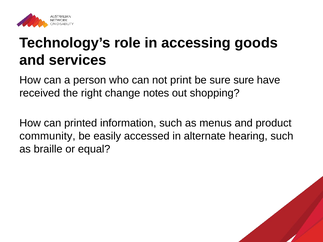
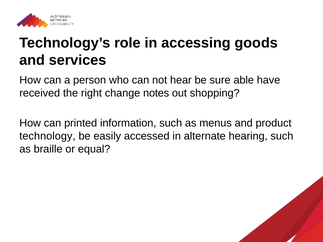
print: print -> hear (181, 80)
sure sure: sure -> able (244, 80)
community: community -> technology (47, 136)
